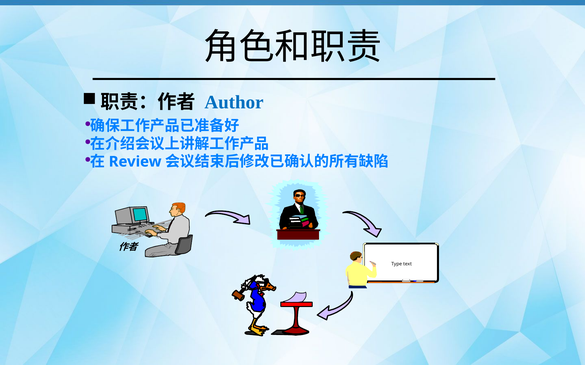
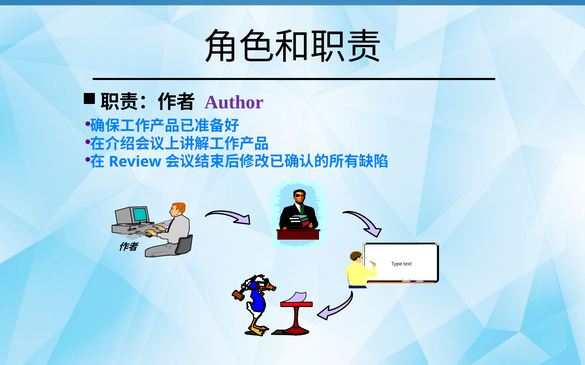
Author colour: blue -> purple (234, 102)
